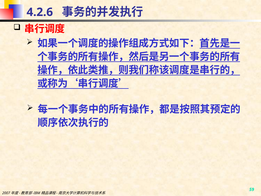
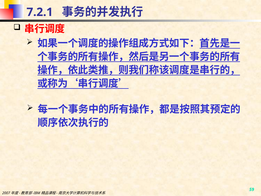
4.2.6: 4.2.6 -> 7.2.1 (40, 12)
